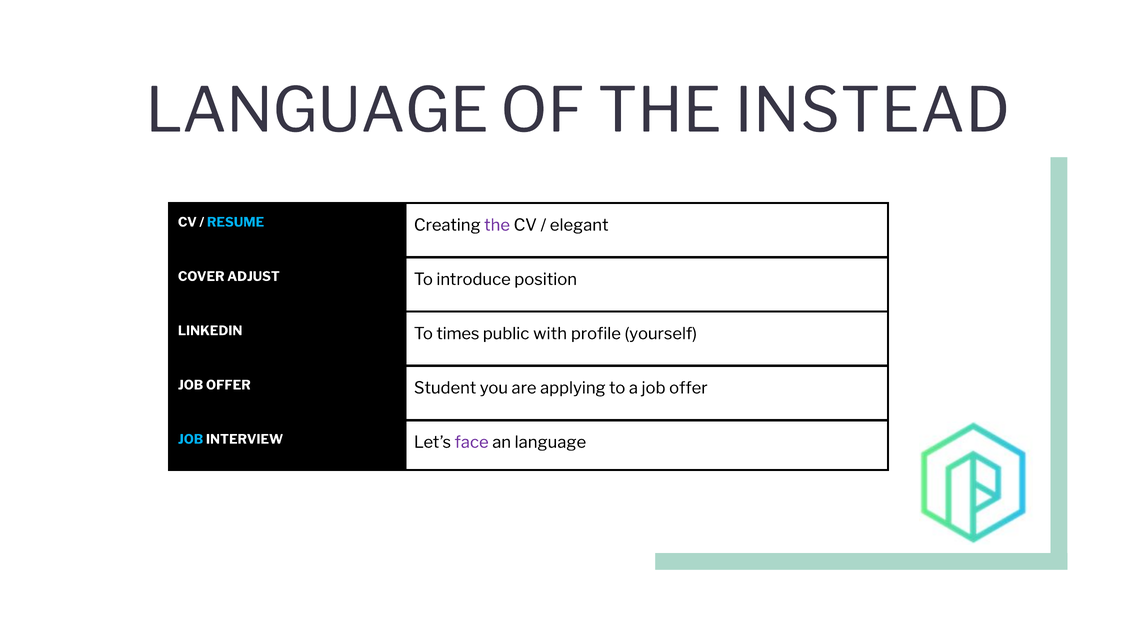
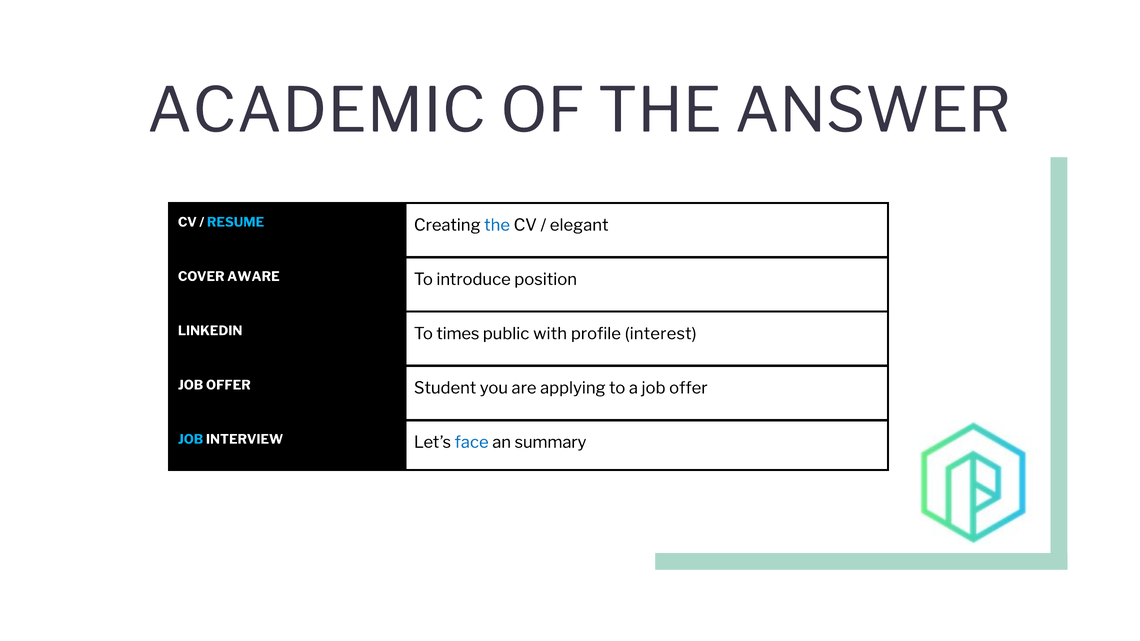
LANGUAGE: LANGUAGE -> ACADEMIC (316, 111)
INSTEAD: INSTEAD -> ANSWER (873, 111)
the colour: purple -> blue (497, 225)
ADJUST: ADJUST -> AWARE (253, 277)
yourself: yourself -> interest (661, 334)
face colour: purple -> blue (472, 442)
an language: language -> summary (550, 442)
